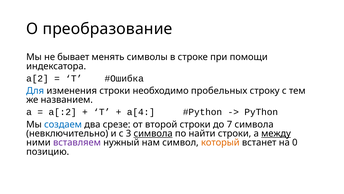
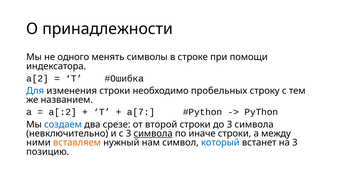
преобразование: преобразование -> принадлежности (108, 29)
бывает: бывает -> одного (73, 57)
a[4: a[4 -> a[7 (141, 112)
до 7: 7 -> 3 (230, 124)
найти: найти -> иначе (202, 133)
между underline: present -> none (276, 133)
вставляем colour: purple -> orange (77, 142)
который colour: orange -> blue (220, 142)
на 0: 0 -> 3 (295, 142)
